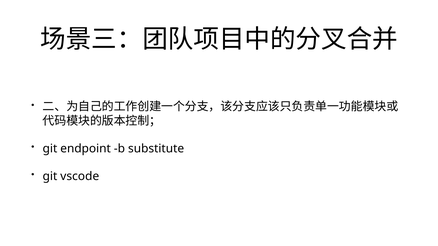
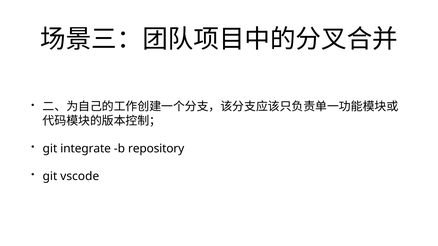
endpoint: endpoint -> integrate (86, 149)
substitute: substitute -> repository (156, 149)
